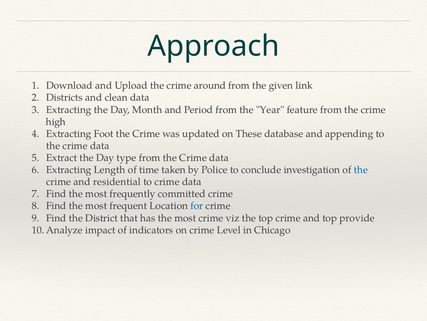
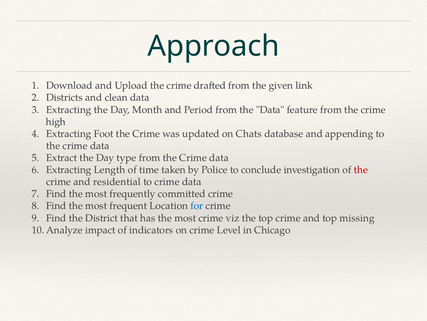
around: around -> drafted (210, 85)
the Year: Year -> Data (270, 109)
These: These -> Chats (249, 133)
the colour: blue -> red (361, 169)
provide: provide -> missing (357, 218)
